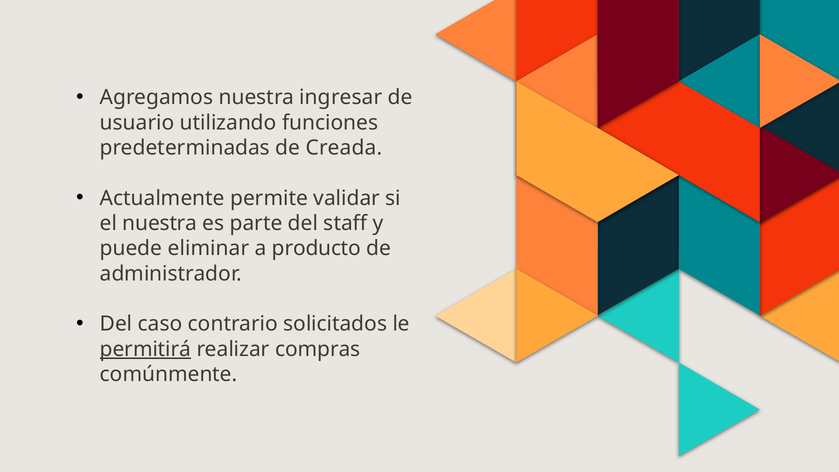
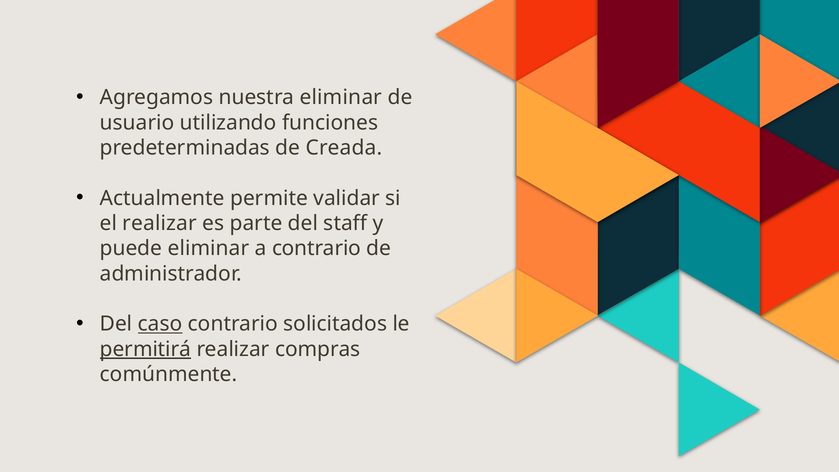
nuestra ingresar: ingresar -> eliminar (341, 97)
el nuestra: nuestra -> realizar (160, 223)
a producto: producto -> contrario (316, 248)
caso underline: none -> present (160, 324)
